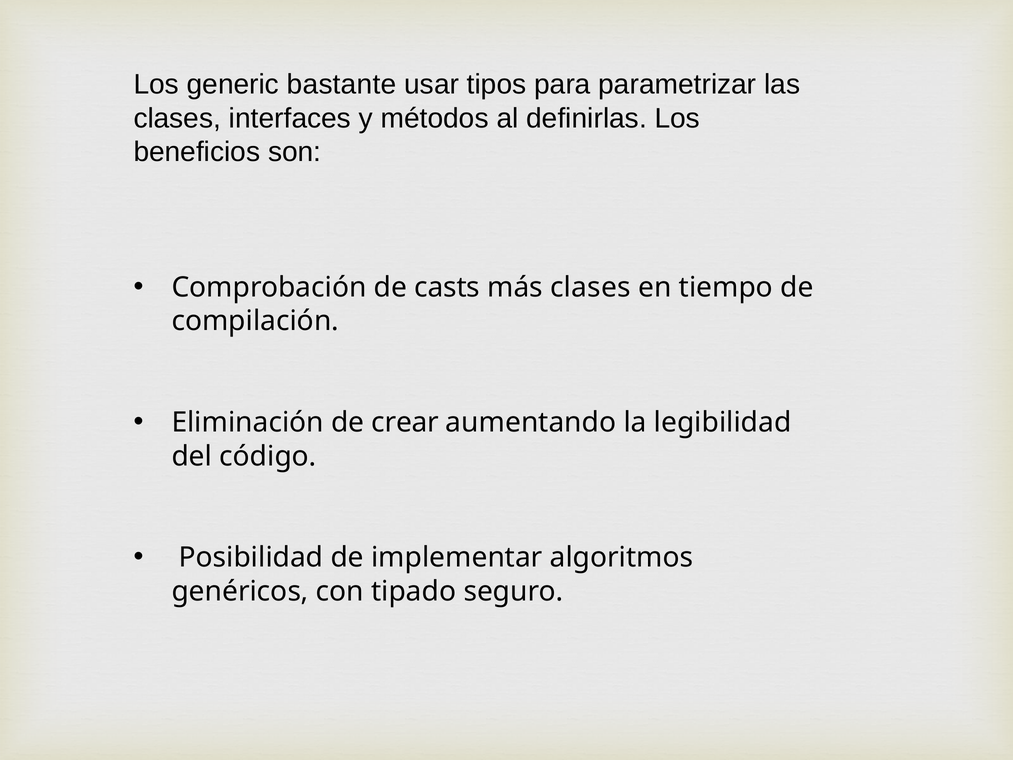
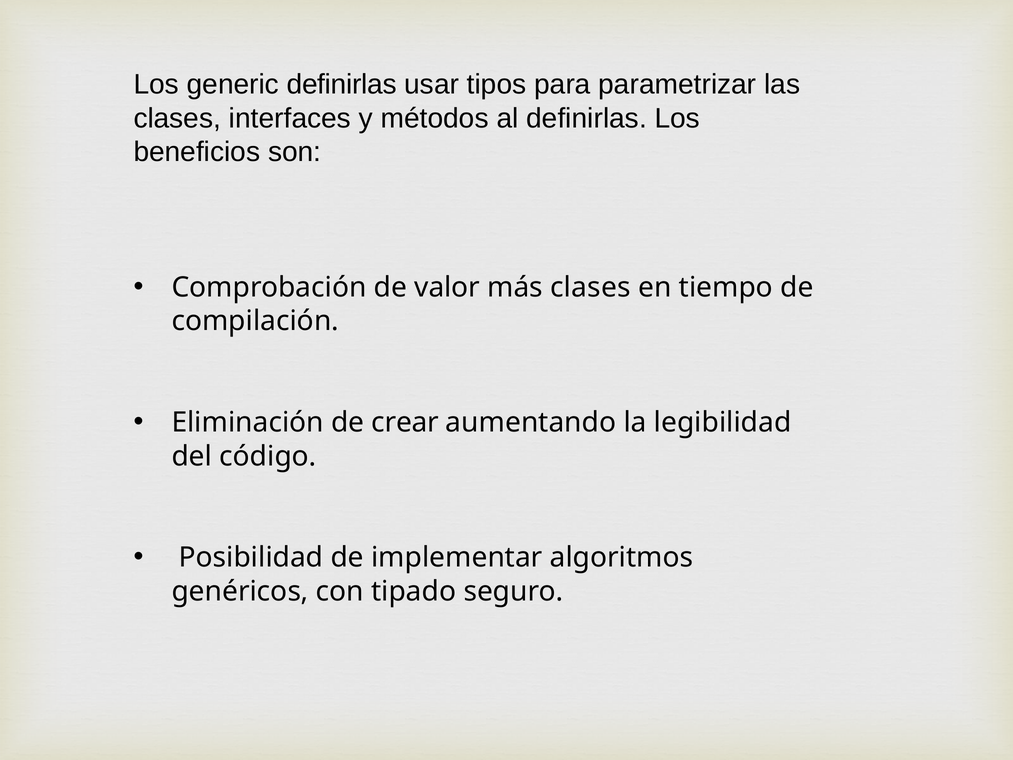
generic bastante: bastante -> definirlas (342, 85)
casts: casts -> valor (447, 287)
